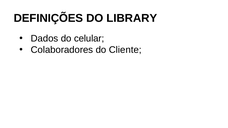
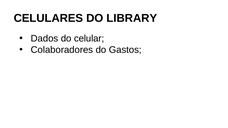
DEFINIÇÕES: DEFINIÇÕES -> CELULARES (48, 18)
Cliente: Cliente -> Gastos (125, 50)
